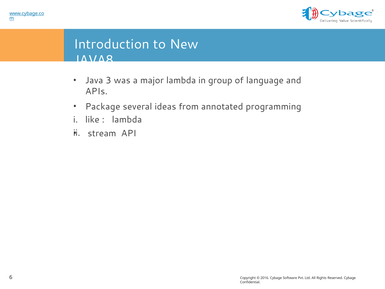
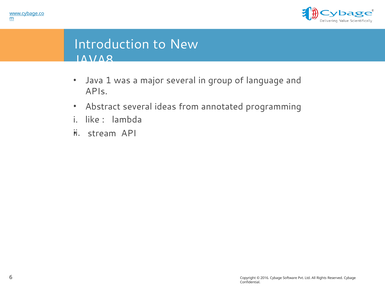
3: 3 -> 1 (108, 80)
major lambda: lambda -> several (181, 80)
Package: Package -> Abstract (103, 106)
